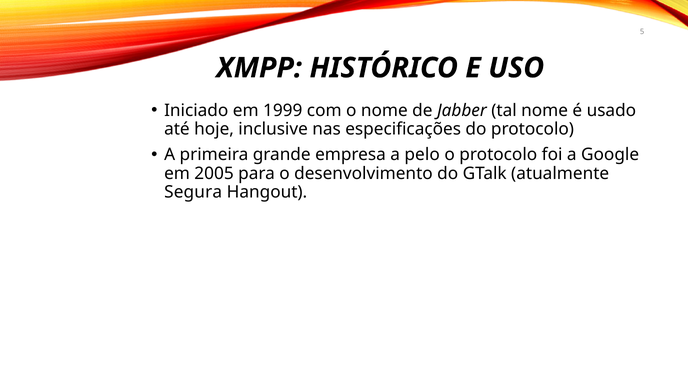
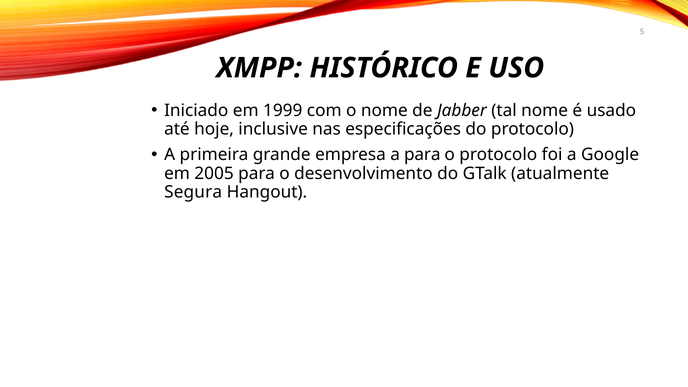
a pelo: pelo -> para (422, 155)
